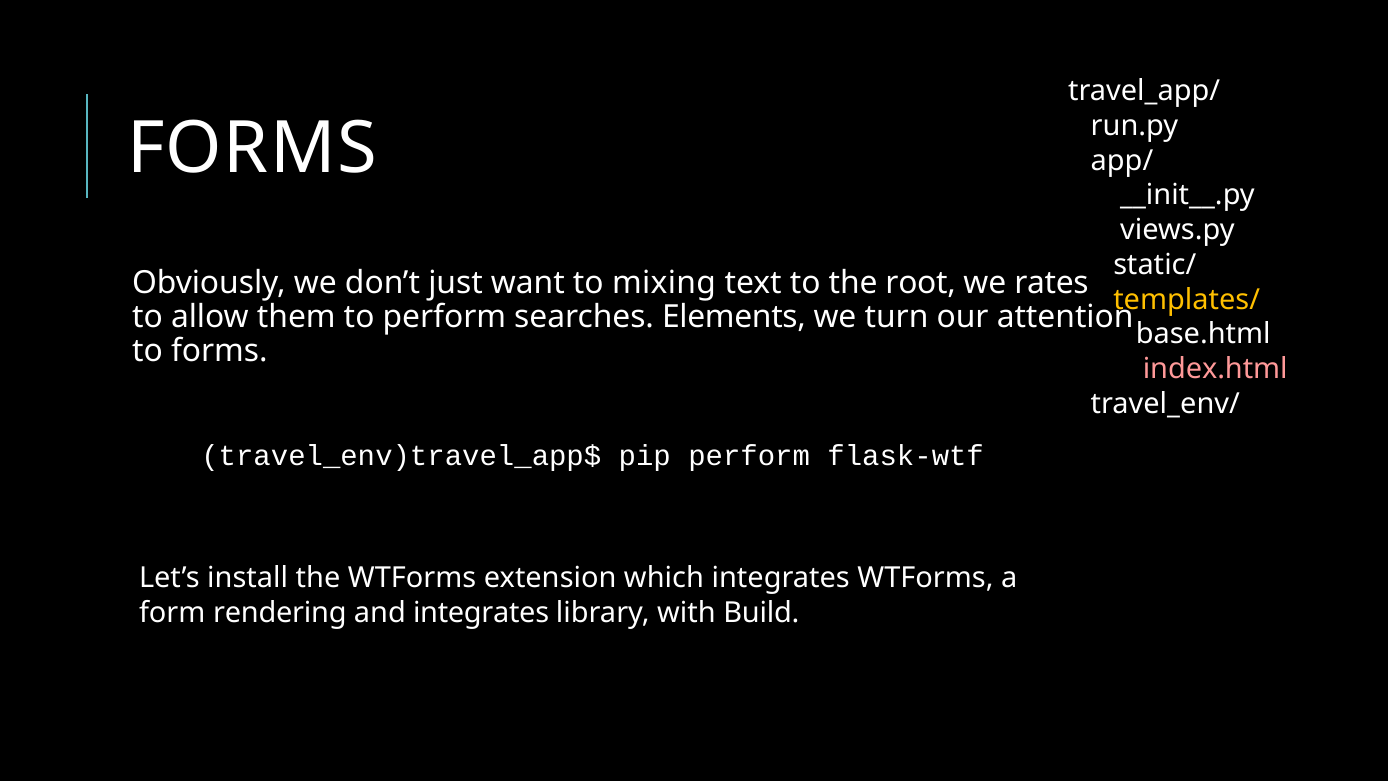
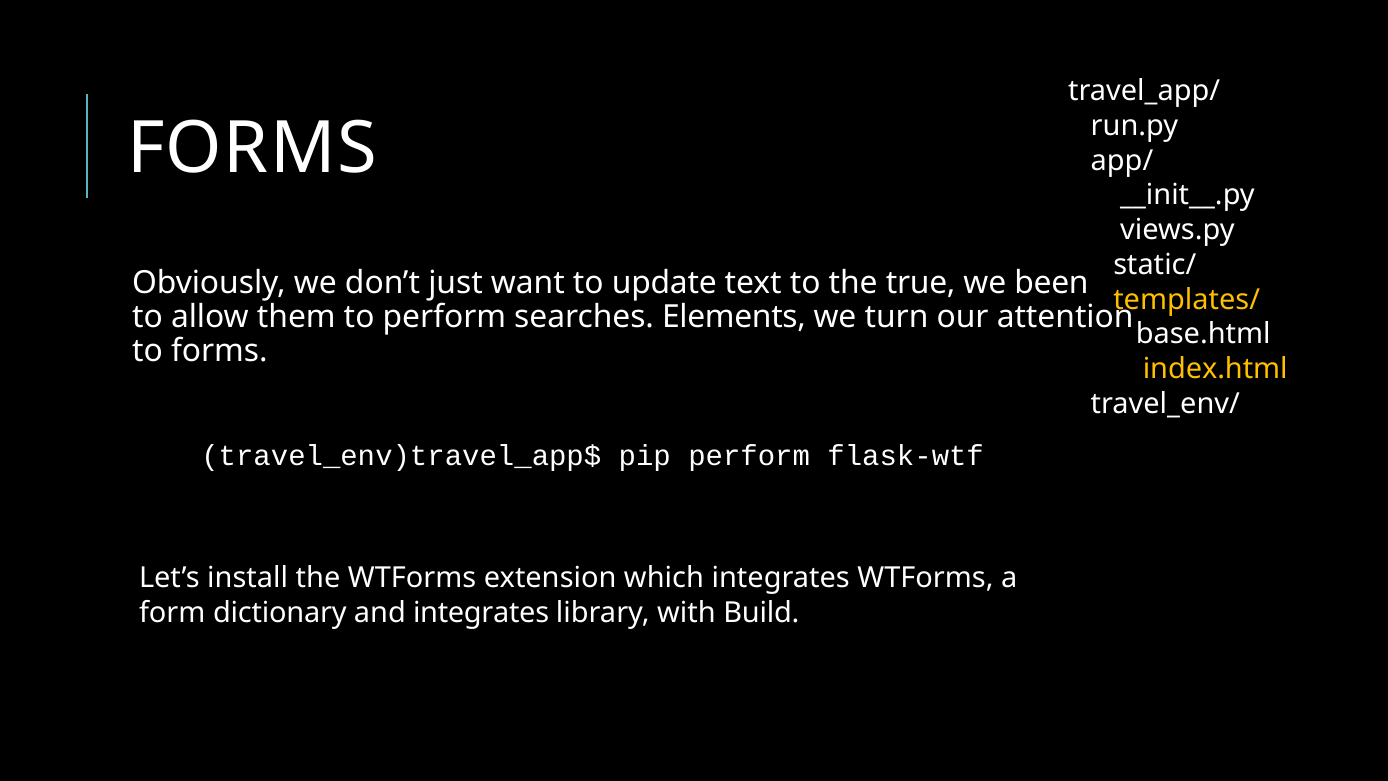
mixing: mixing -> update (664, 282)
root: root -> true (921, 282)
rates: rates -> been (1051, 282)
index.html colour: pink -> yellow (1215, 369)
rendering: rendering -> dictionary (280, 613)
